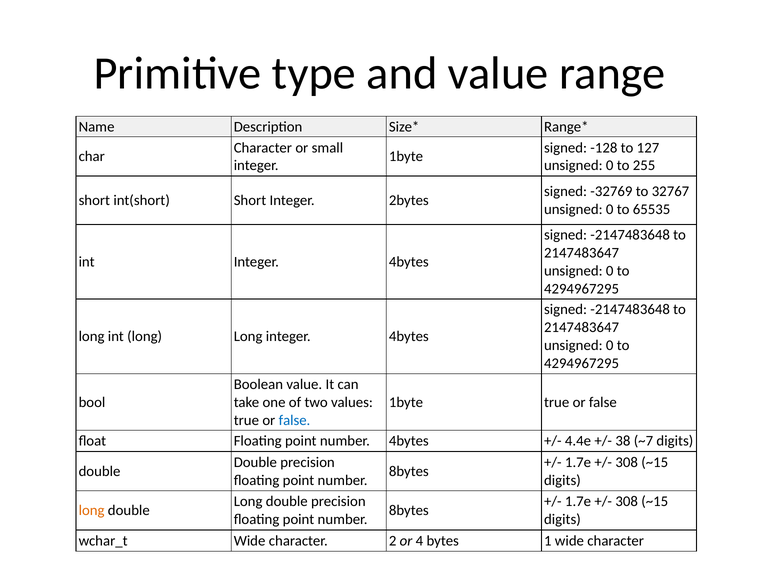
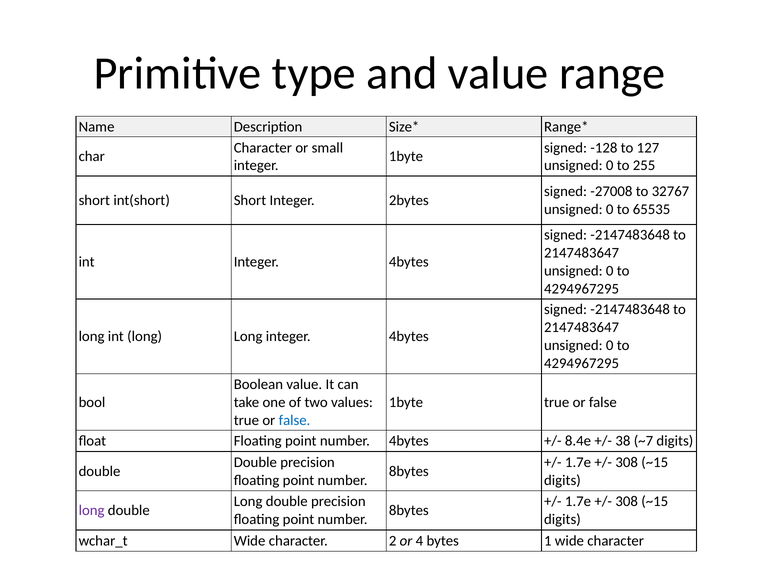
-32769: -32769 -> -27008 (611, 191)
4.4e: 4.4e -> 8.4e (578, 441)
long colour: orange -> purple (92, 511)
